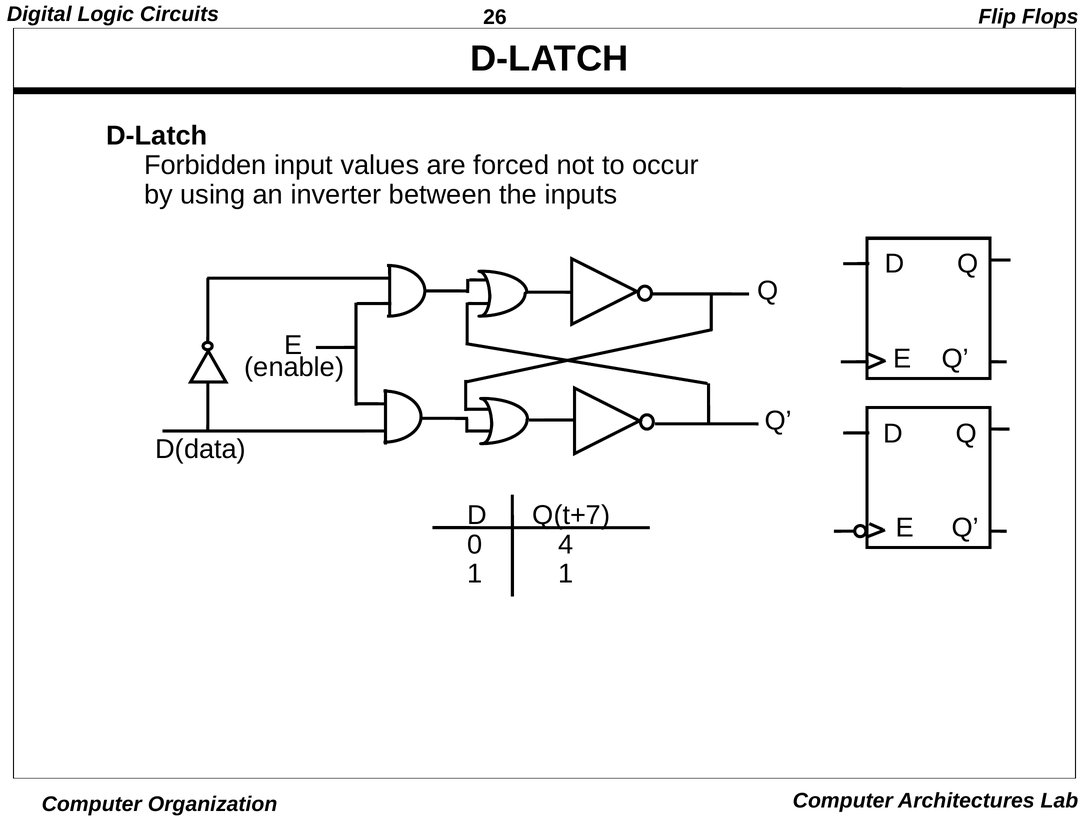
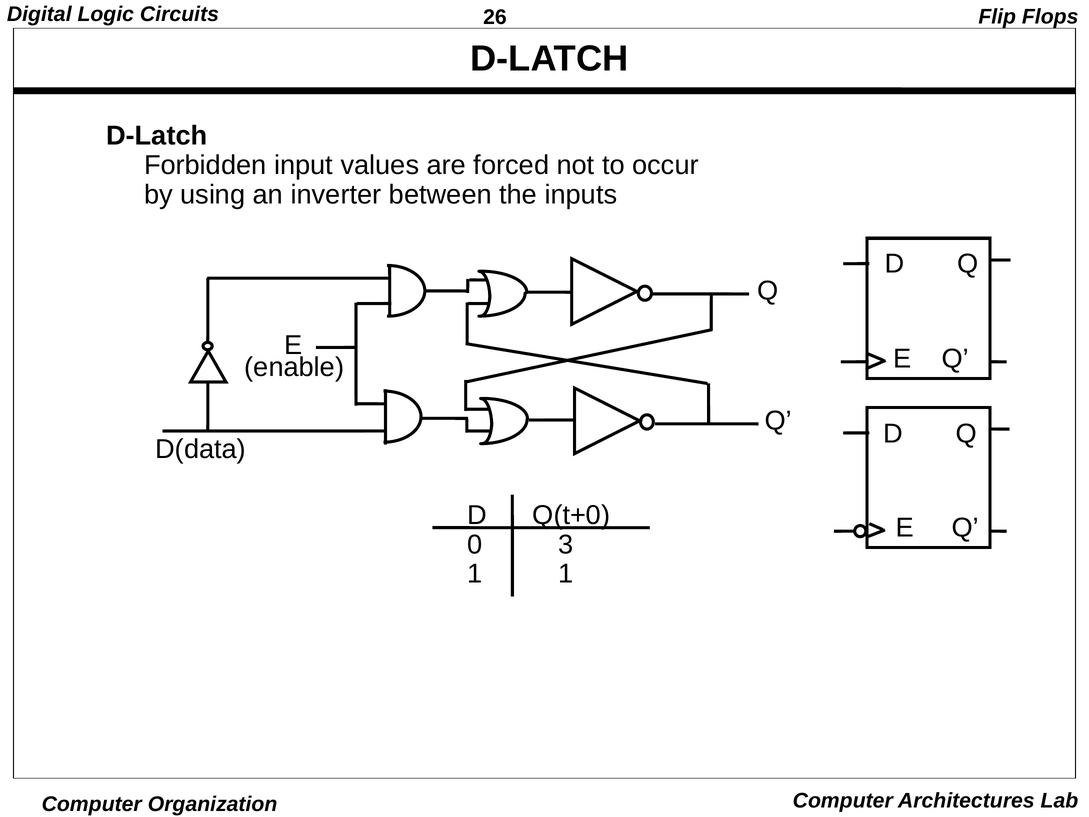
Q(t+7: Q(t+7 -> Q(t+0 (571, 515)
4: 4 -> 3 (566, 544)
